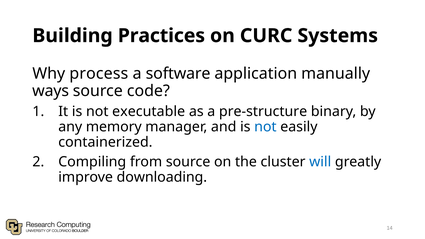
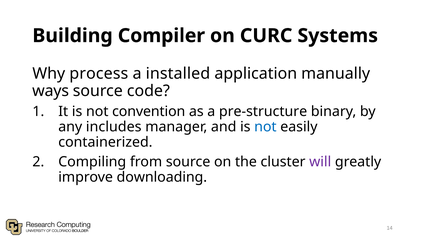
Practices: Practices -> Compiler (161, 36)
software: software -> installed (178, 74)
executable: executable -> convention (149, 112)
memory: memory -> includes (114, 127)
will colour: blue -> purple (320, 162)
